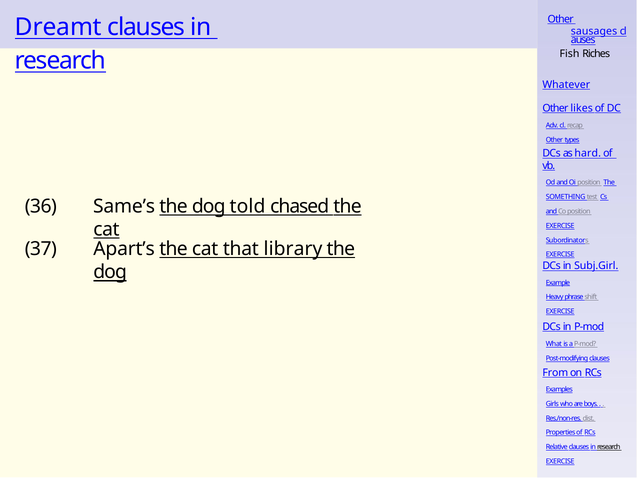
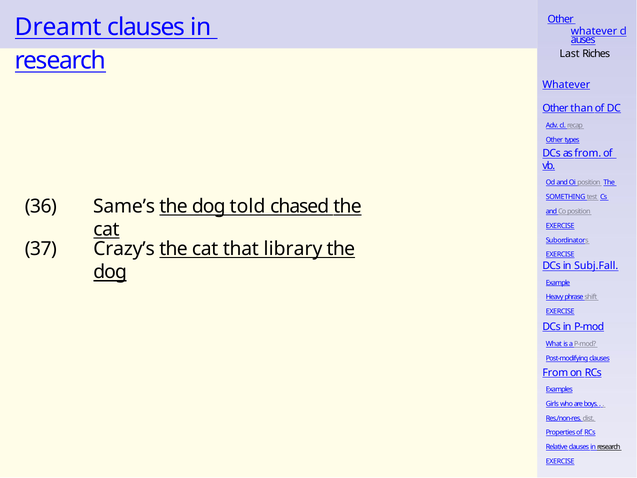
sausages: sausages -> whatever (594, 31)
Fish: Fish -> Last (570, 54)
likes: likes -> than (582, 108)
as hard: hard -> from (588, 153)
Apart’s: Apart’s -> Crazy’s (124, 249)
Subj.Girl: Subj.Girl -> Subj.Fall (596, 266)
